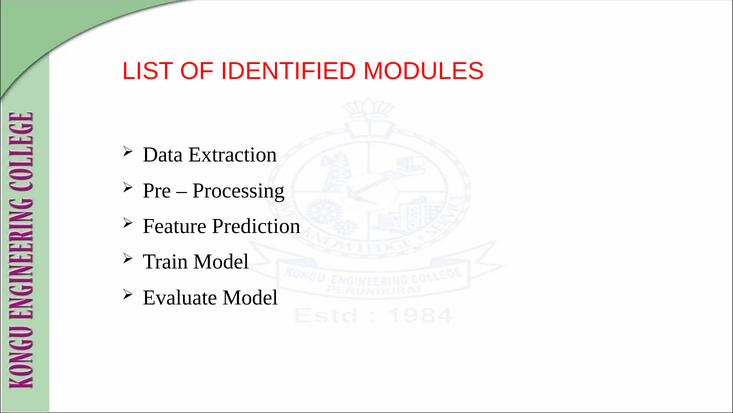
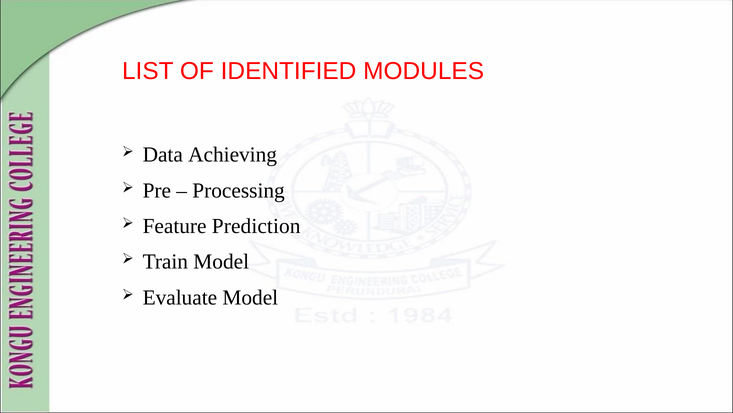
Extraction: Extraction -> Achieving (233, 155)
